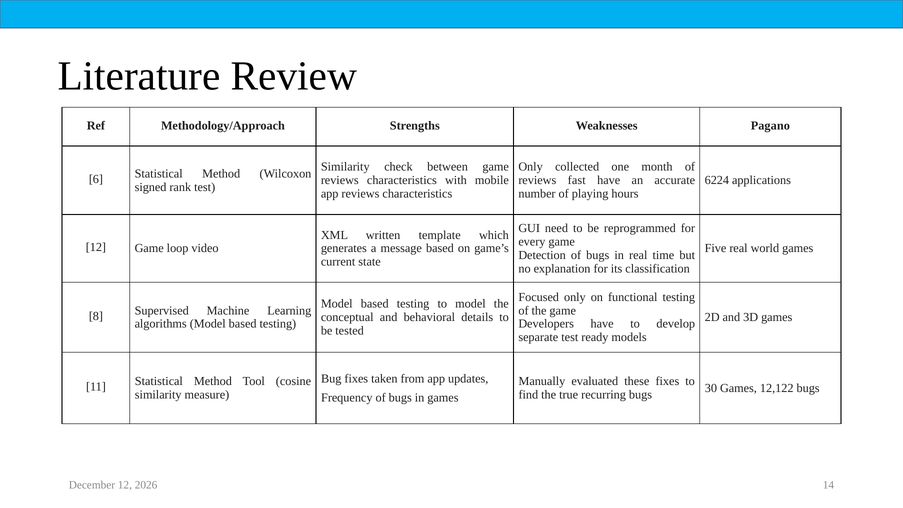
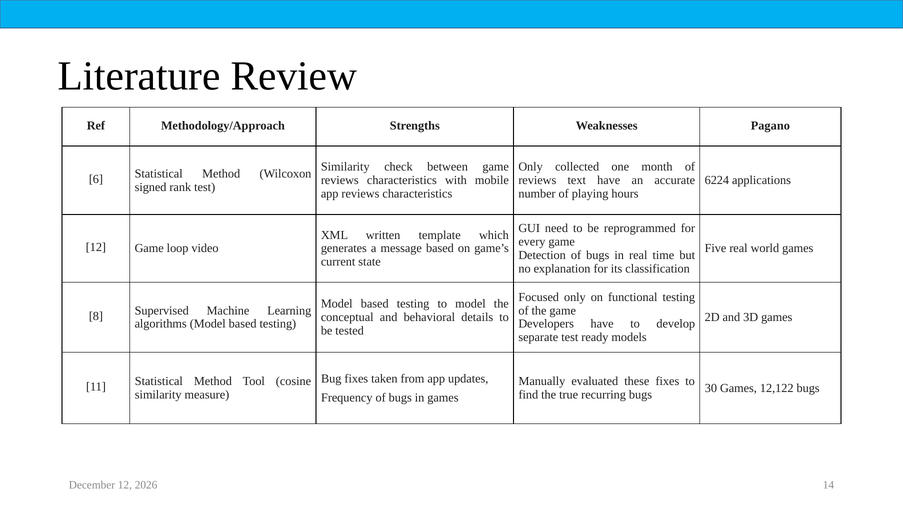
fast: fast -> text (577, 180)
